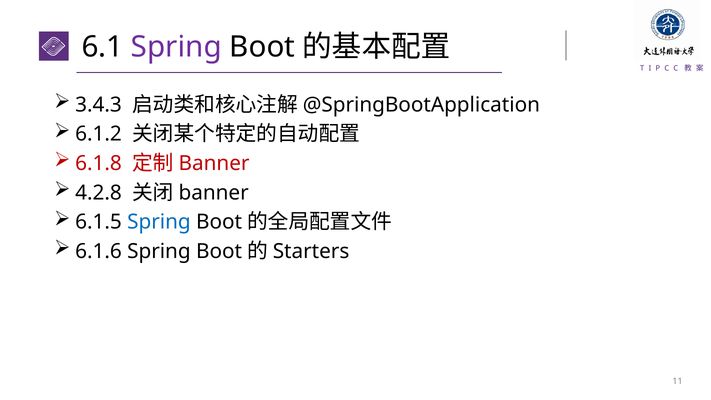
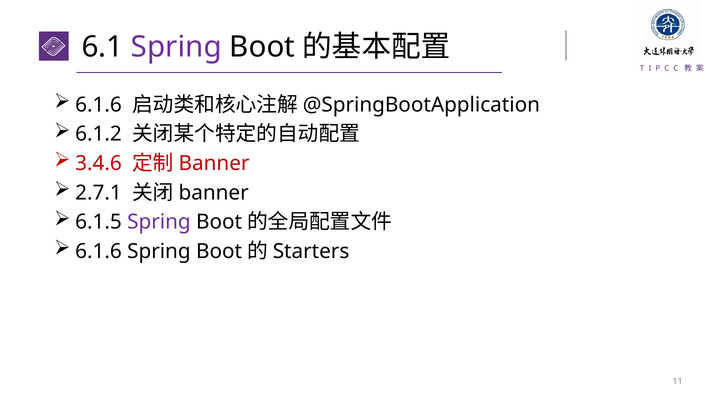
3.4.3: 3.4.3 -> 6.1.6 (99, 105)
6.1.8: 6.1.8 -> 3.4.6 (99, 163)
4.2.8: 4.2.8 -> 2.7.1 (99, 193)
Spring colour: blue -> purple (159, 222)
